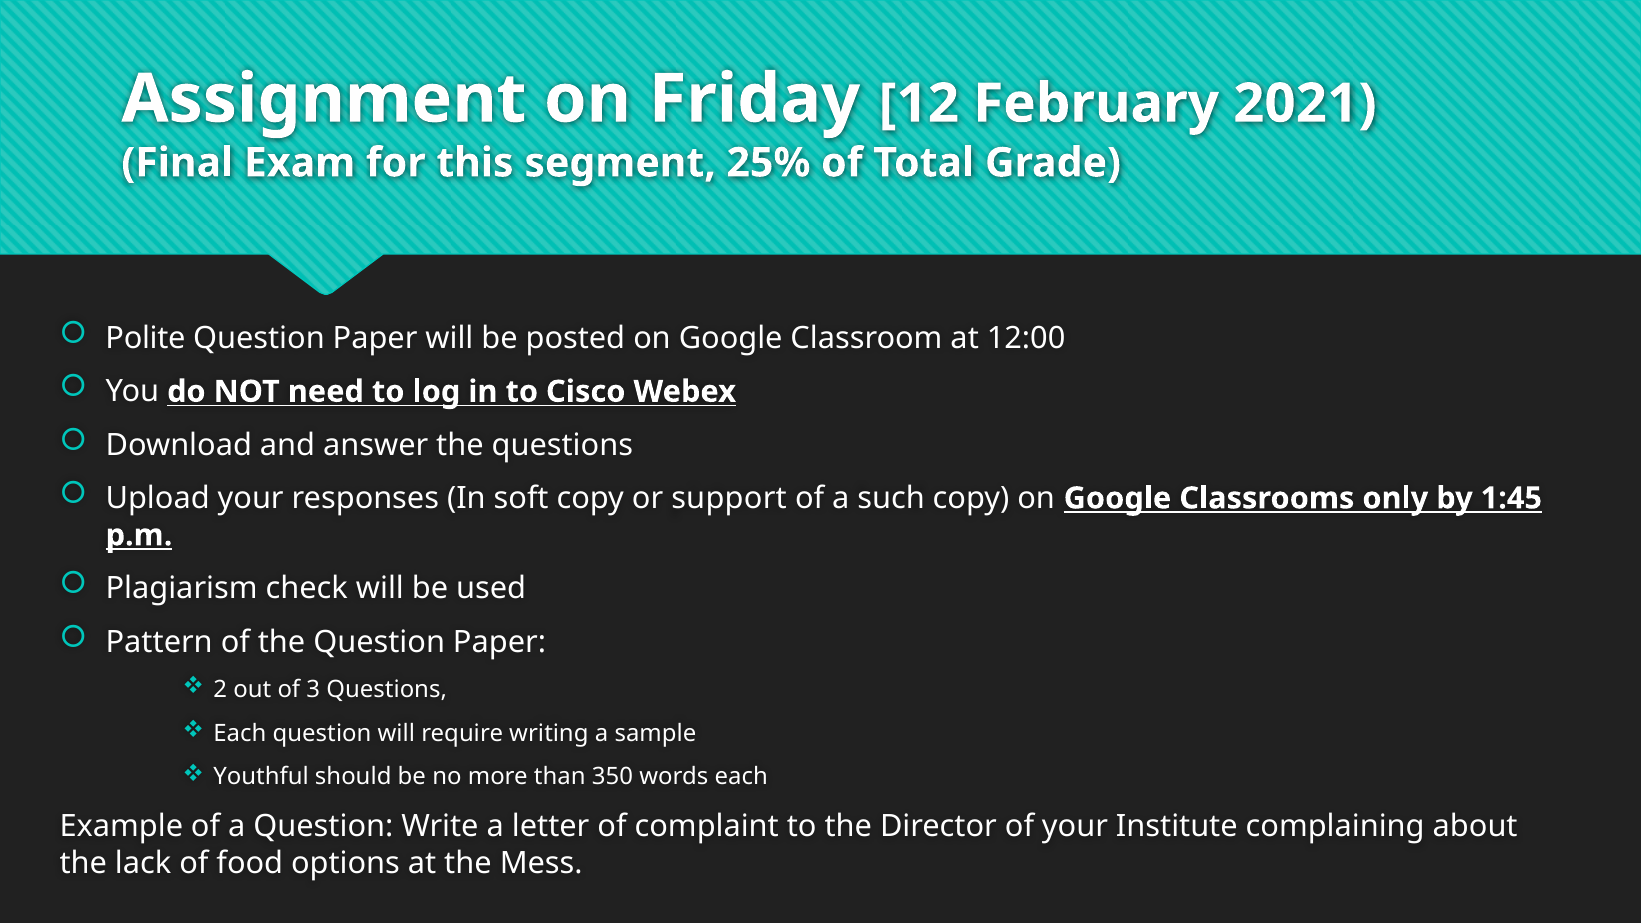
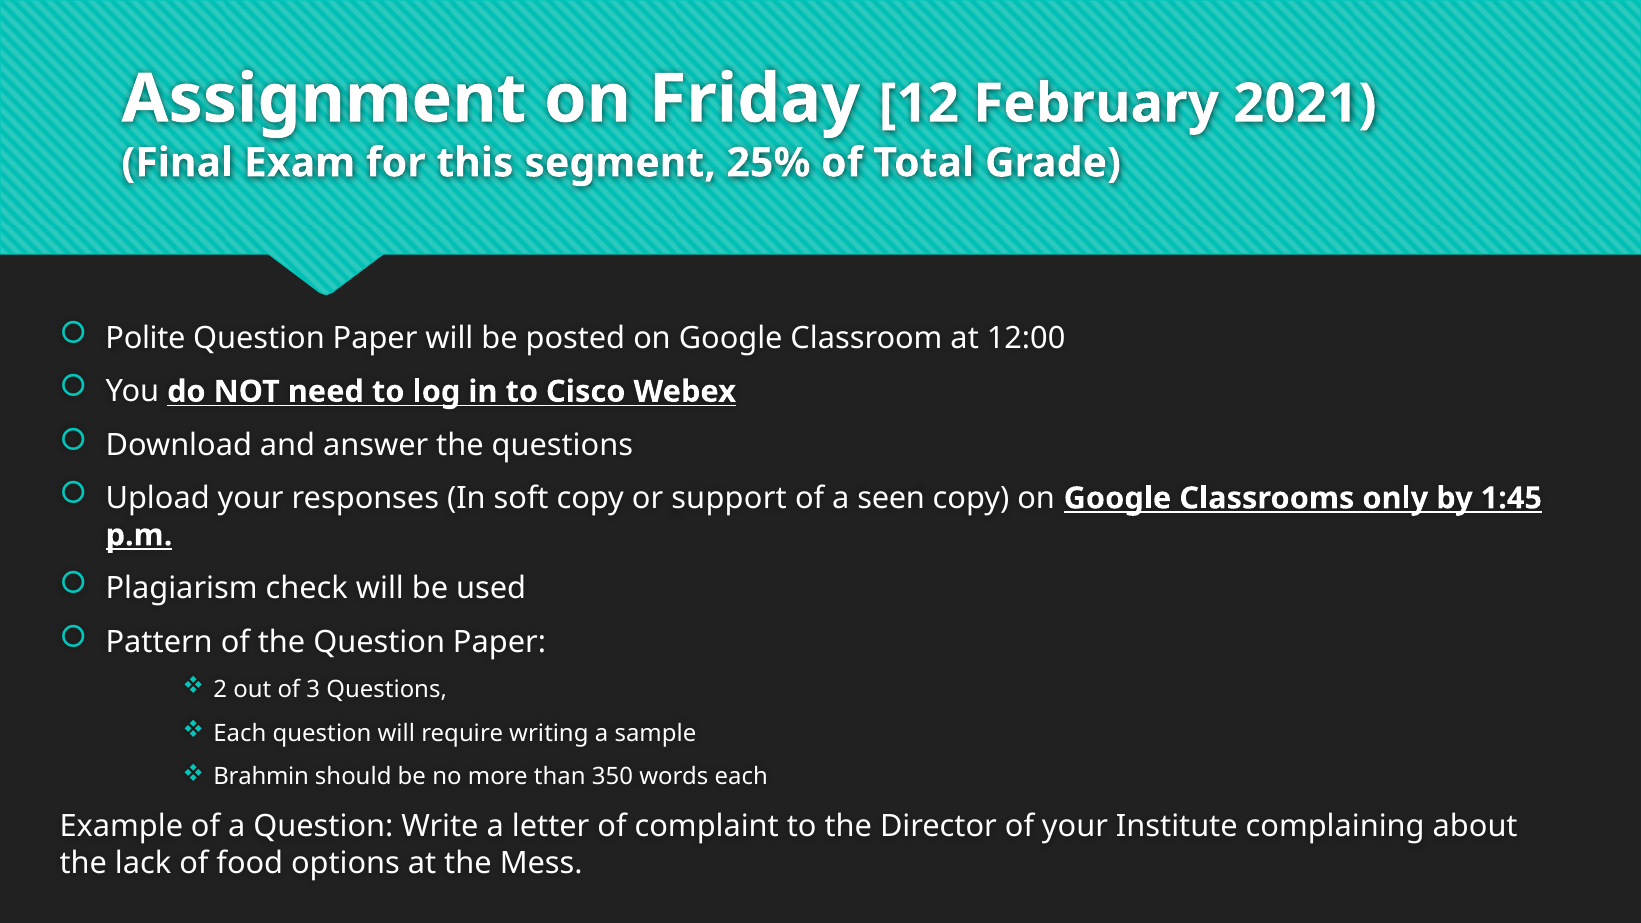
such: such -> seen (891, 498)
Youthful: Youthful -> Brahmin (261, 777)
